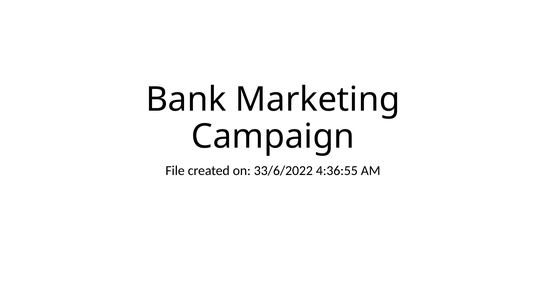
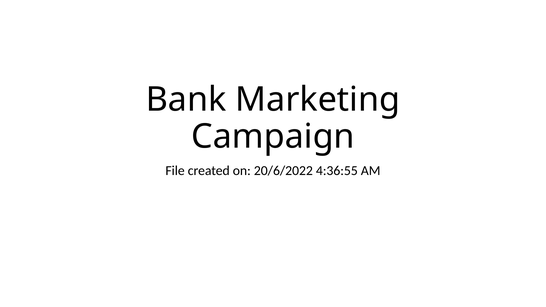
33/6/2022: 33/6/2022 -> 20/6/2022 (283, 171)
